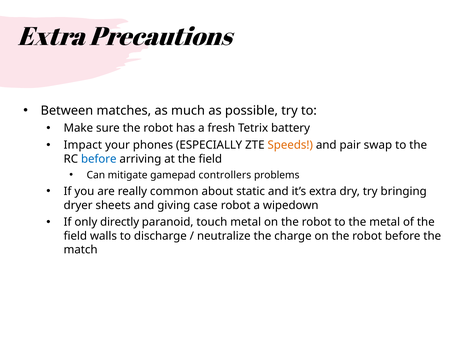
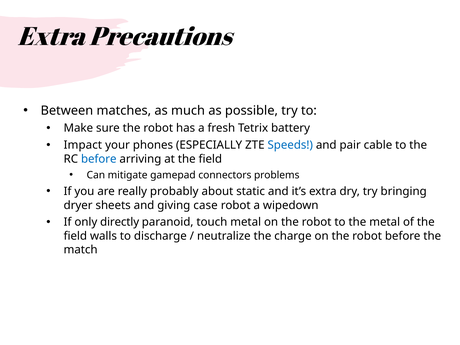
Speeds colour: orange -> blue (290, 145)
swap: swap -> cable (378, 145)
controllers: controllers -> connectors (225, 175)
common: common -> probably (174, 191)
